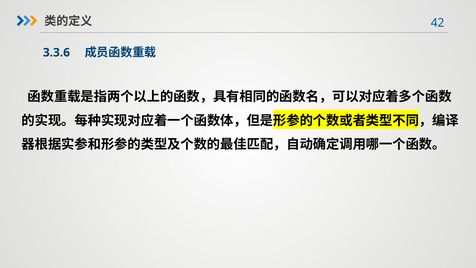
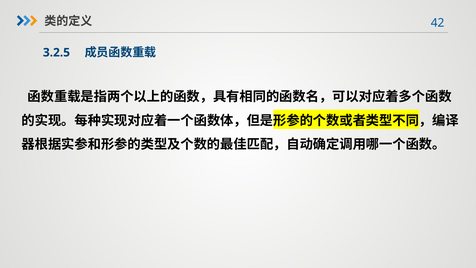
3.3.6: 3.3.6 -> 3.2.5 (56, 52)
